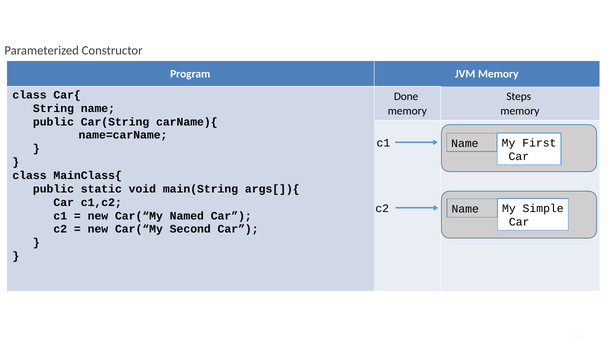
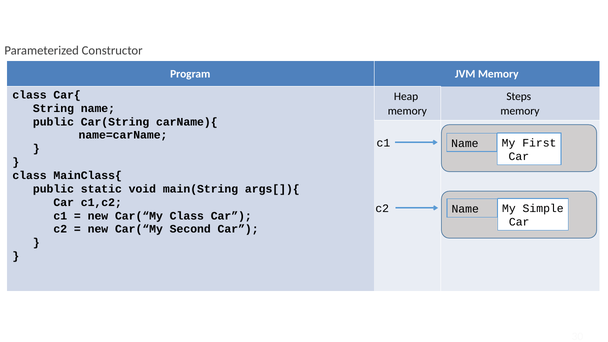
Done: Done -> Heap (406, 96)
Car(“My Named: Named -> Class (187, 216)
